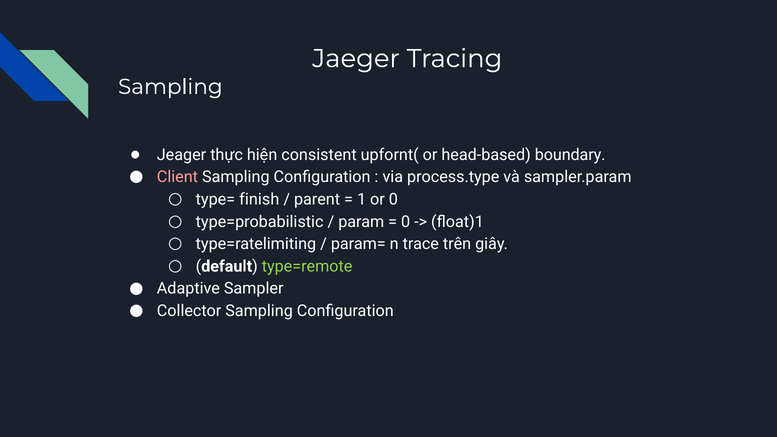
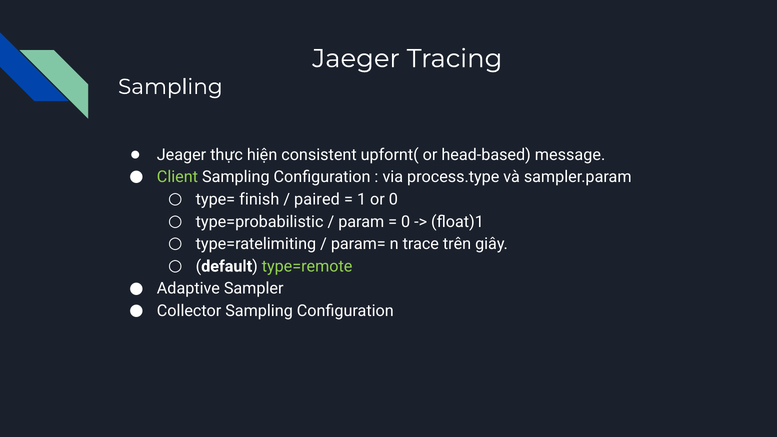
boundary: boundary -> message (570, 155)
Client colour: pink -> light green (177, 177)
parent: parent -> paired (317, 199)
